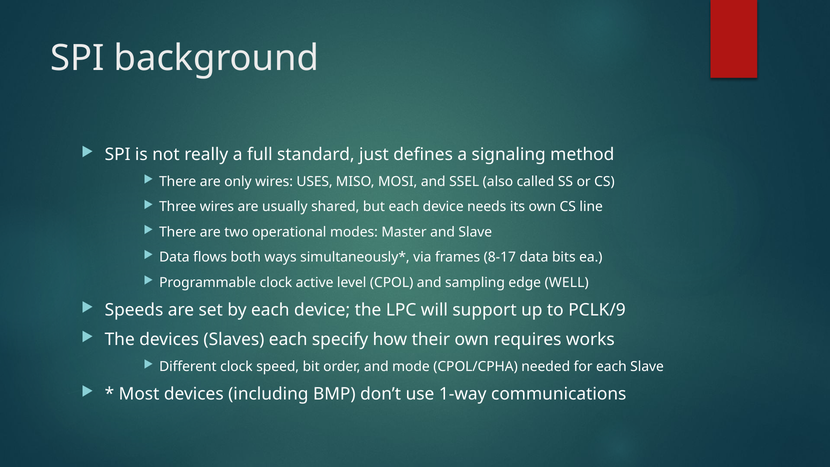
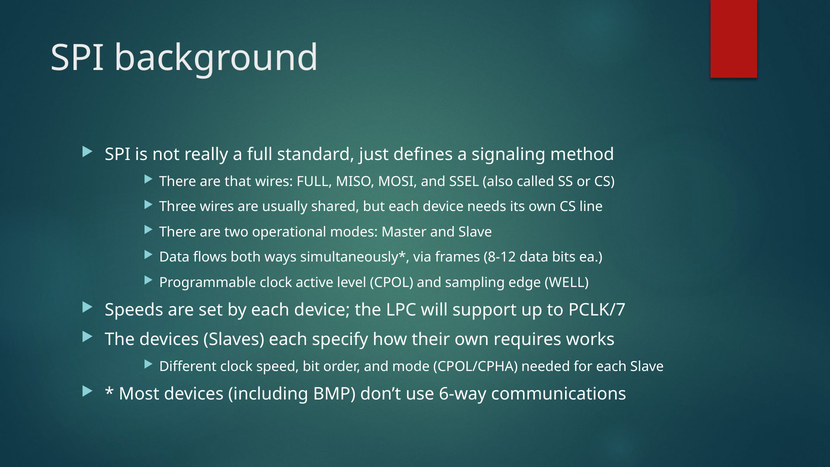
only: only -> that (238, 182)
wires USES: USES -> FULL (314, 182)
8-17: 8-17 -> 8-12 (500, 257)
PCLK/9: PCLK/9 -> PCLK/7 (597, 310)
1-way: 1-way -> 6-way (463, 394)
